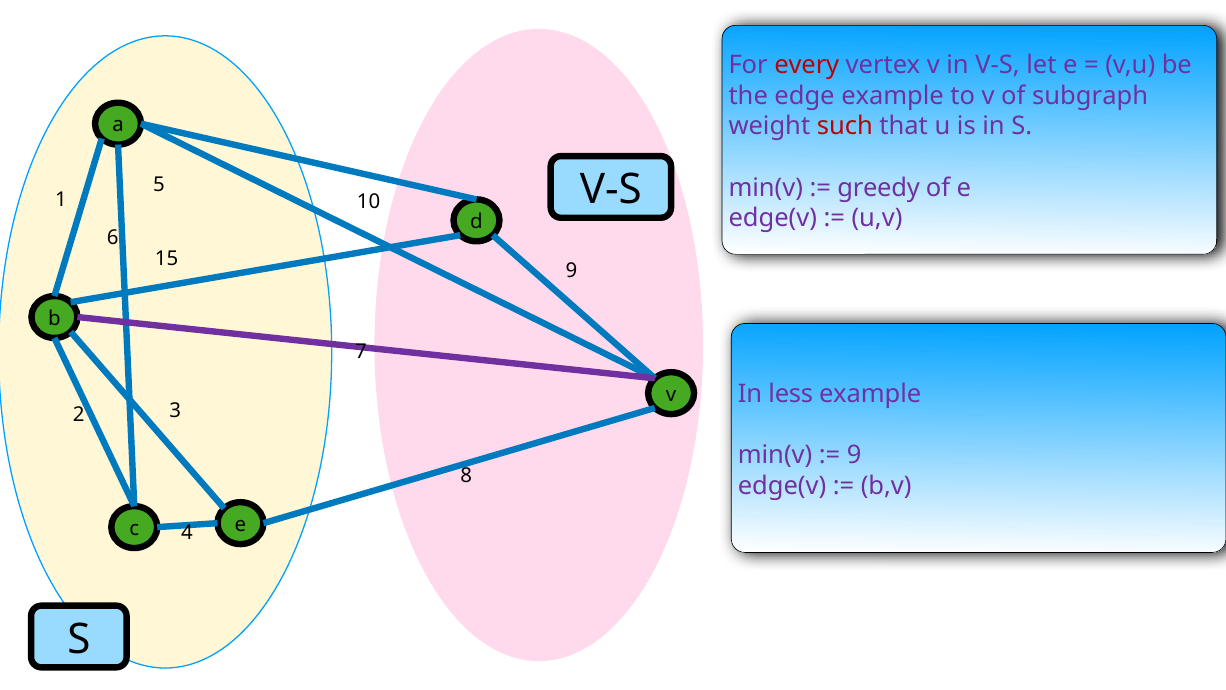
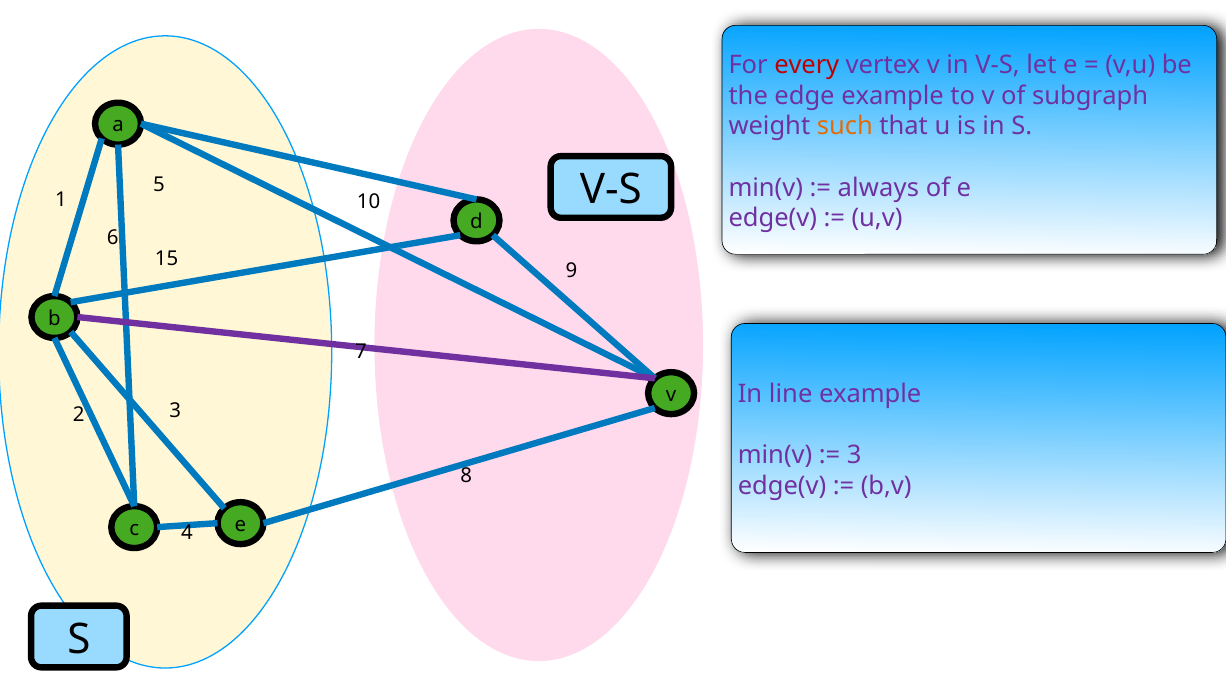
such colour: red -> orange (845, 126)
greedy: greedy -> always (878, 187)
less: less -> line (791, 394)
9: 9 -> 3 (854, 455)
